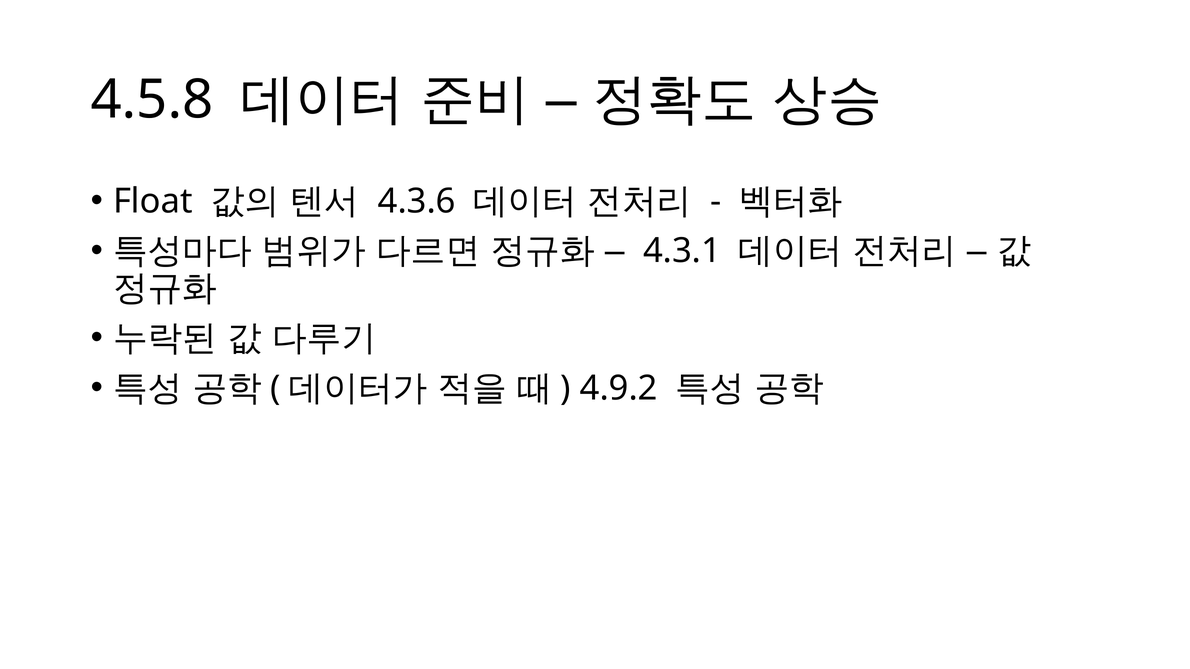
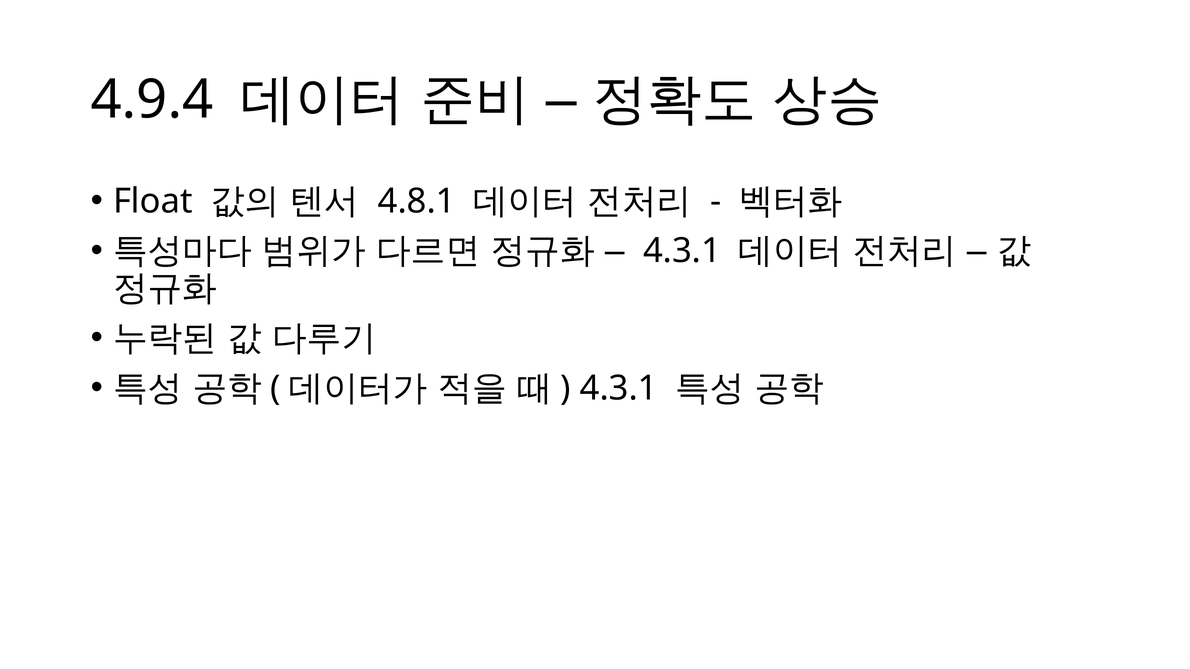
4.5.8: 4.5.8 -> 4.9.4 (152, 100)
4.3.6: 4.3.6 -> 4.8.1 (417, 201)
4.9.2: 4.9.2 -> 4.3.1 (619, 388)
